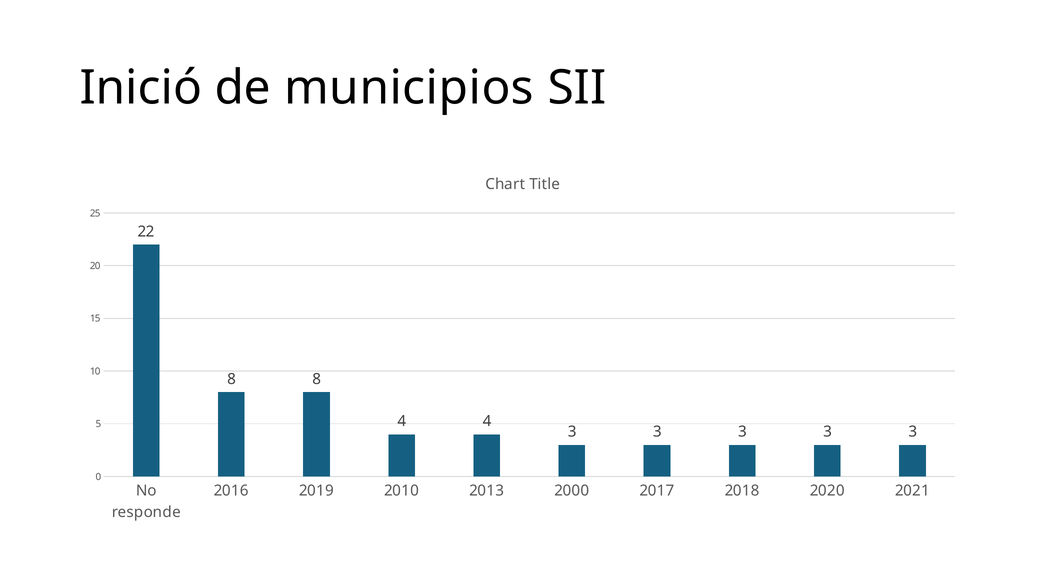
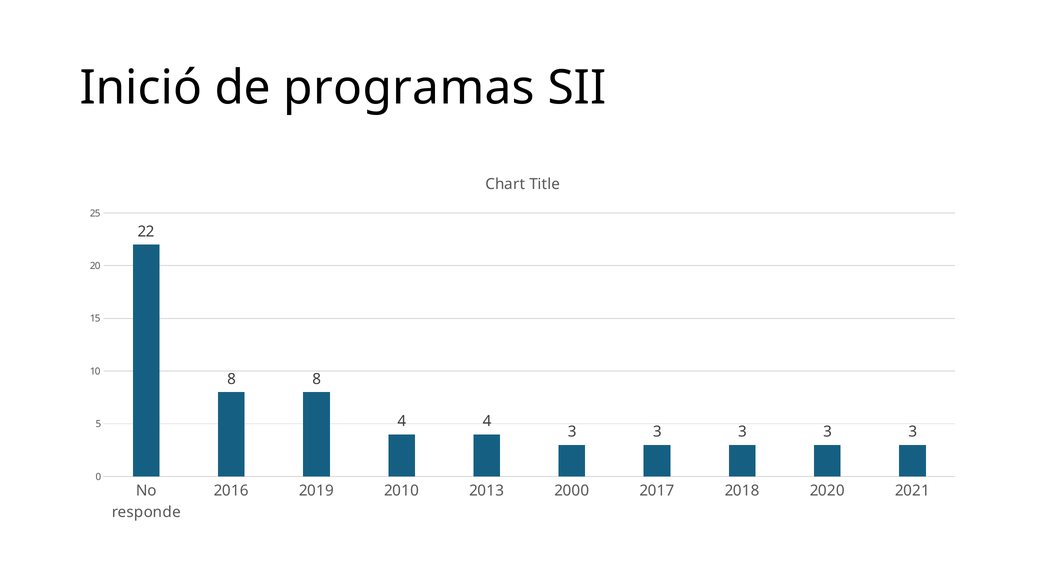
municipios: municipios -> programas (409, 88)
